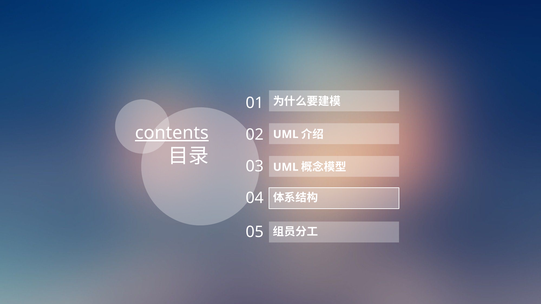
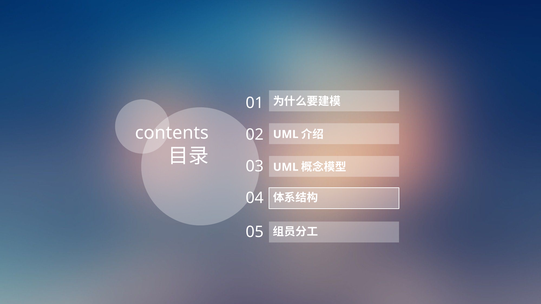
contents underline: present -> none (172, 133)
